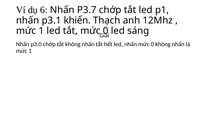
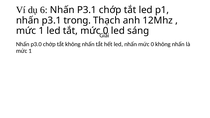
6 Nhấn P3.7: P3.7 -> P3.1 (87, 10)
khiển: khiển -> trong (77, 20)
